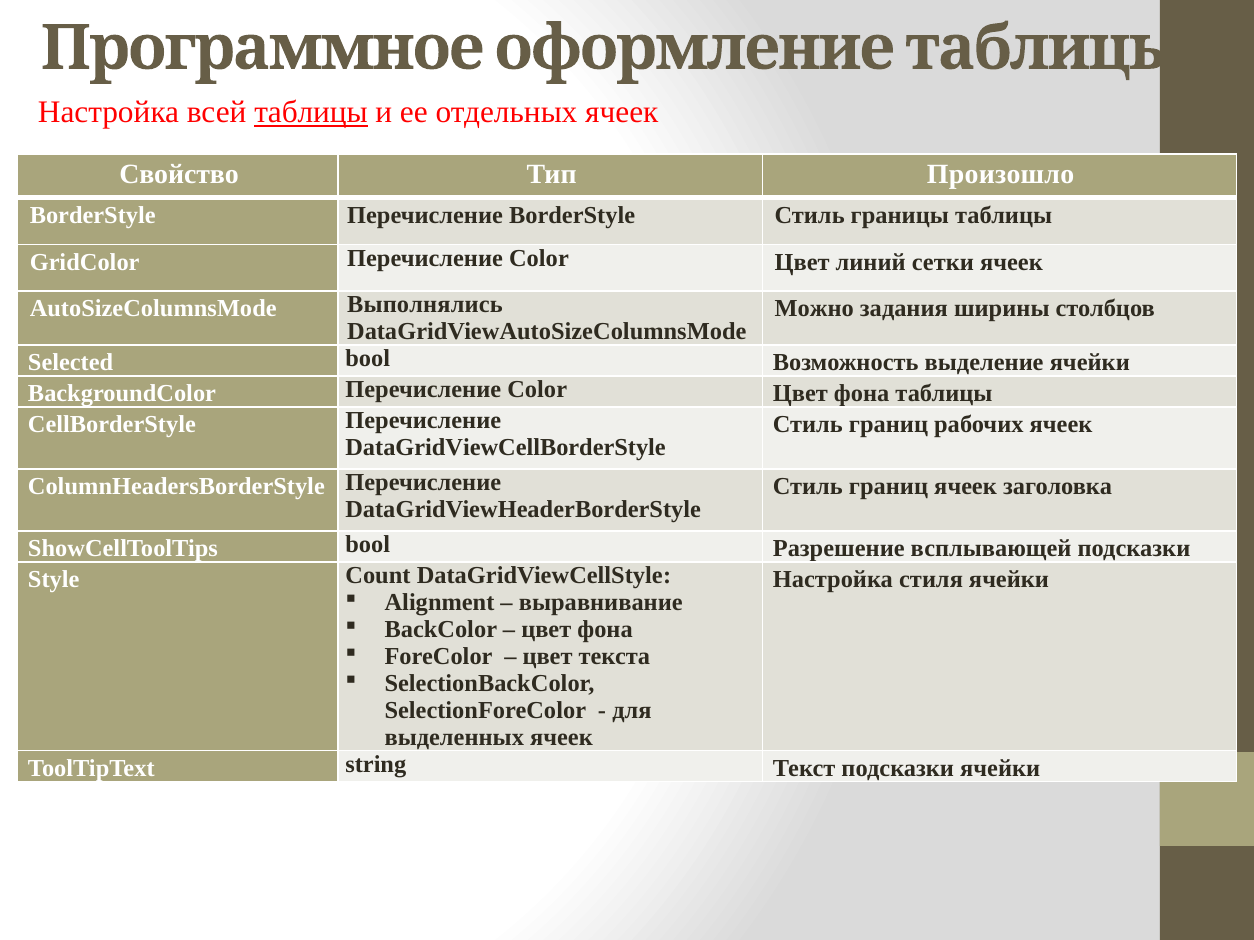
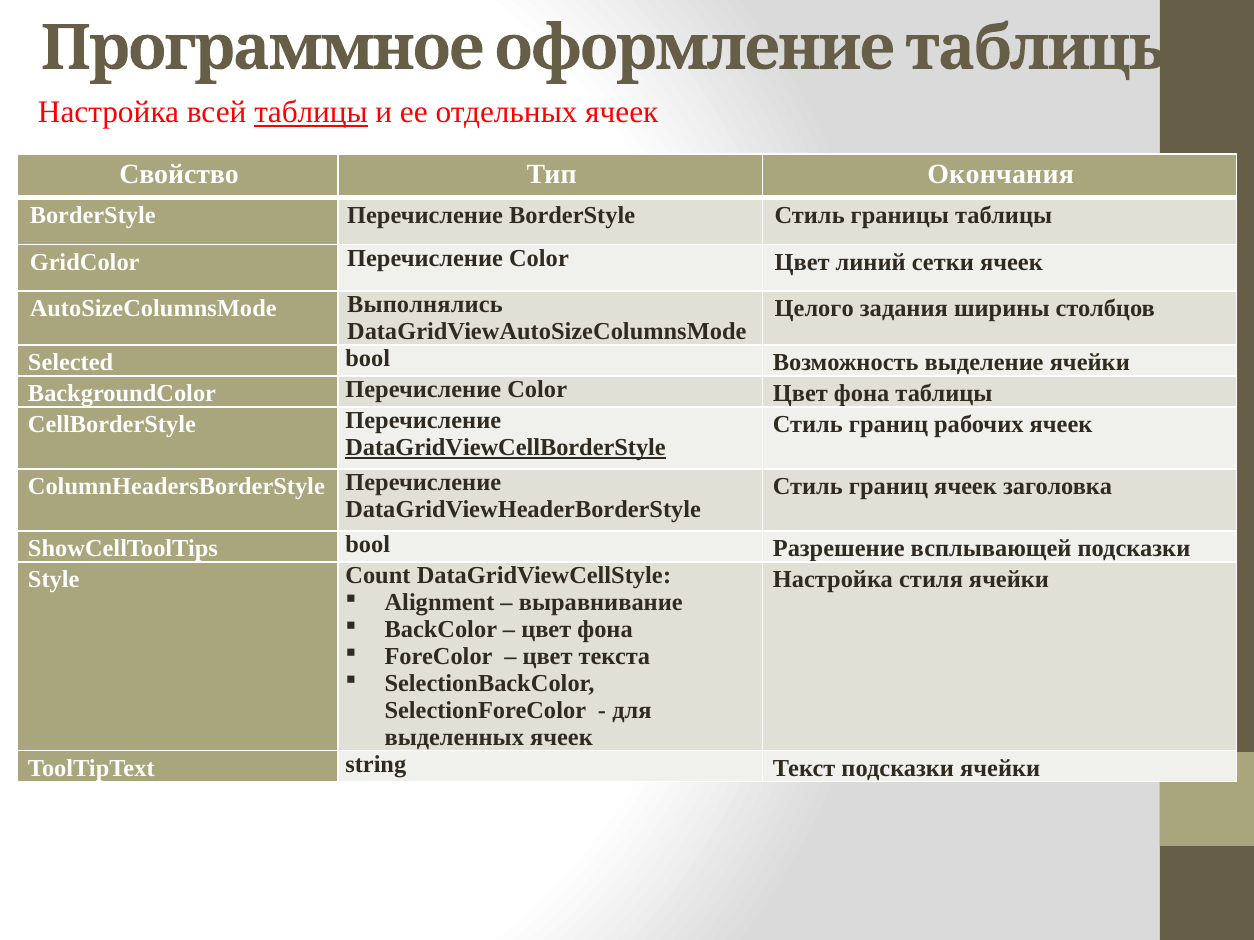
Произошло: Произошло -> Окончания (1001, 175)
Можно: Можно -> Целого (814, 309)
DataGridViewCellBorderStyle underline: none -> present (506, 448)
